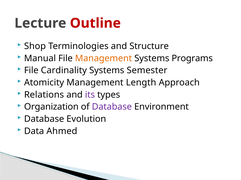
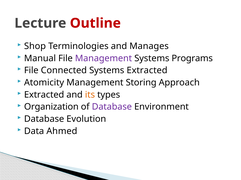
Structure: Structure -> Manages (149, 46)
Management colour: orange -> purple (103, 58)
Cardinality: Cardinality -> Connected (64, 71)
Systems Semester: Semester -> Extracted (147, 71)
Length: Length -> Storing (141, 83)
Relations: Relations -> Extracted (44, 95)
its colour: purple -> orange (90, 95)
